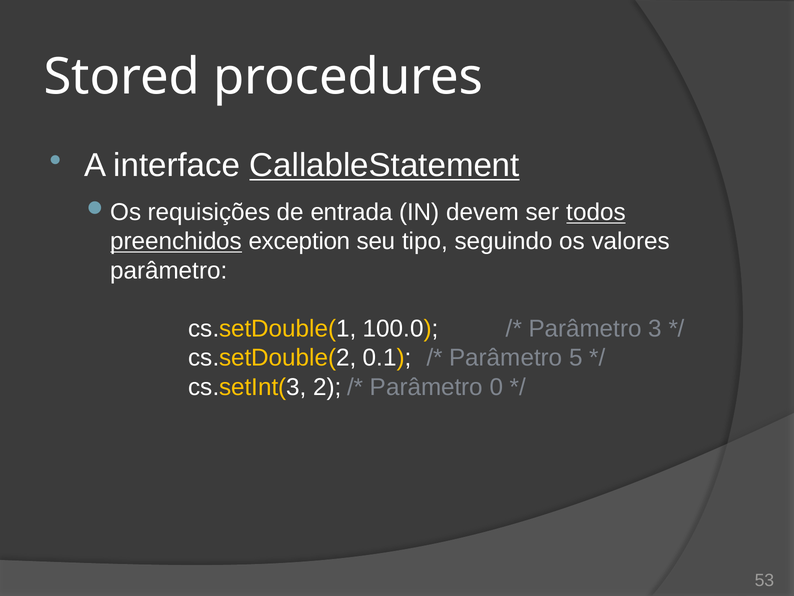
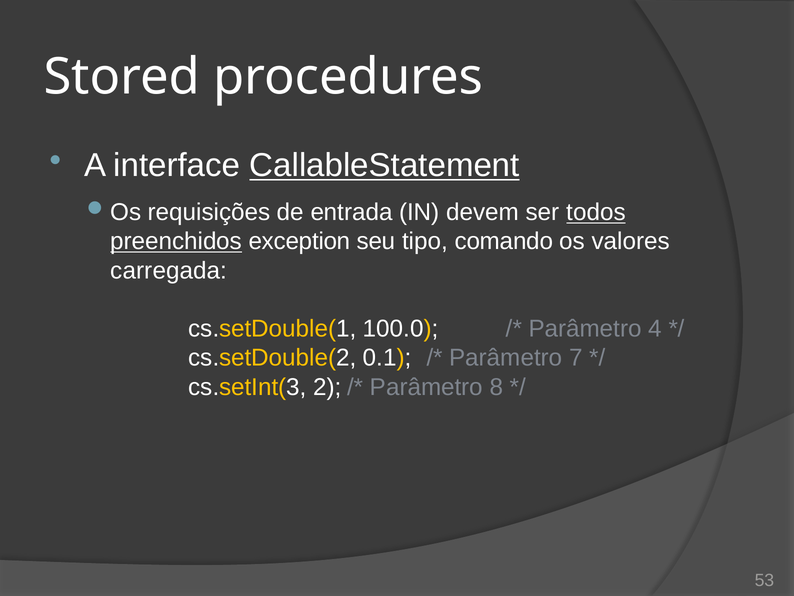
seguindo: seguindo -> comando (504, 241)
parâmetro: parâmetro -> carregada (169, 270)
3: 3 -> 4 (655, 329)
5: 5 -> 7 (576, 358)
0: 0 -> 8 (496, 387)
